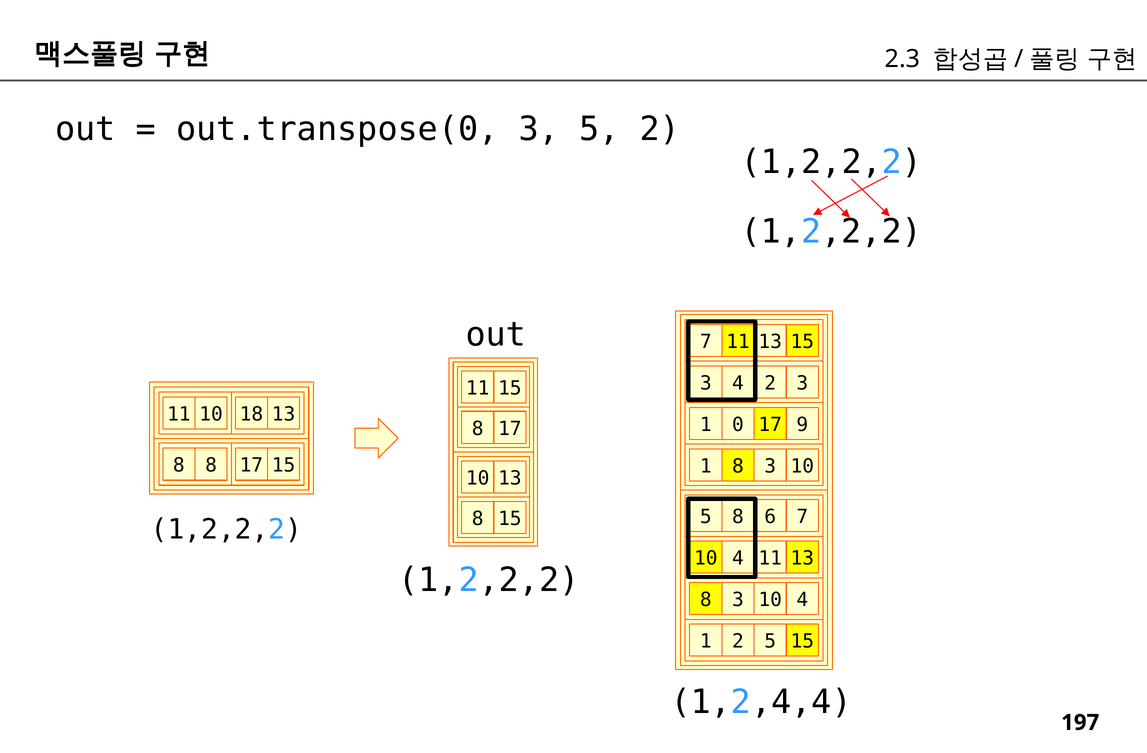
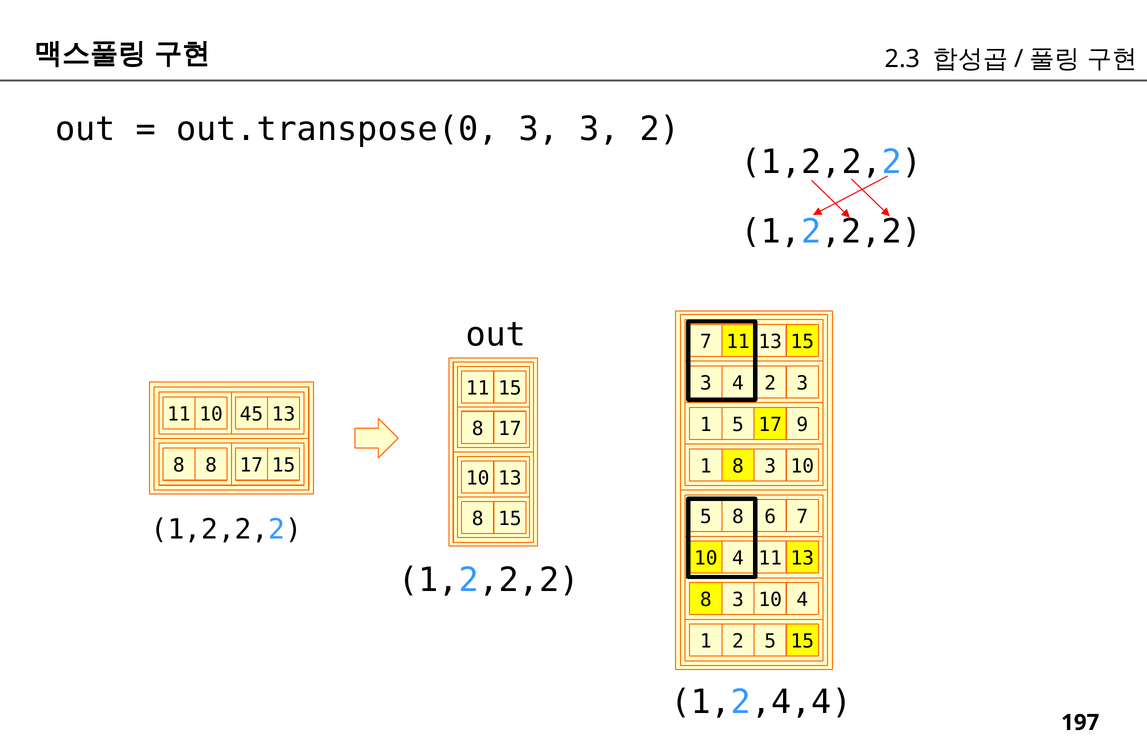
3 5: 5 -> 3 (599, 129)
18: 18 -> 45 (251, 415)
1 0: 0 -> 5 (738, 425)
